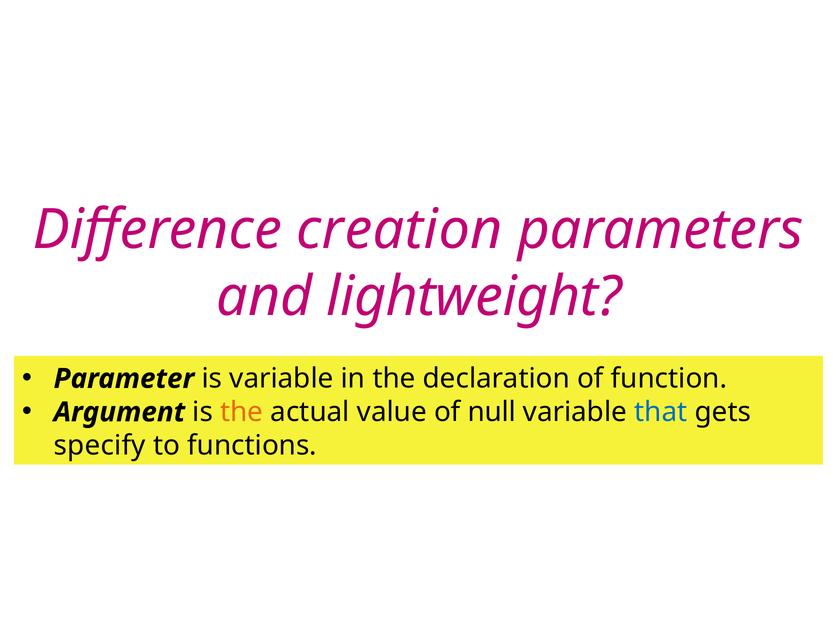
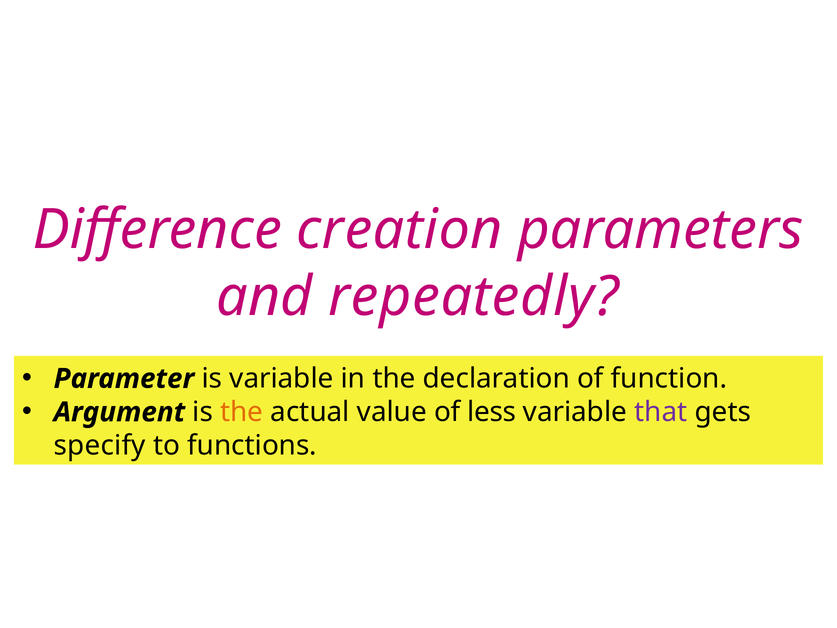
lightweight: lightweight -> repeatedly (474, 297)
null: null -> less (492, 412)
that colour: blue -> purple (661, 412)
